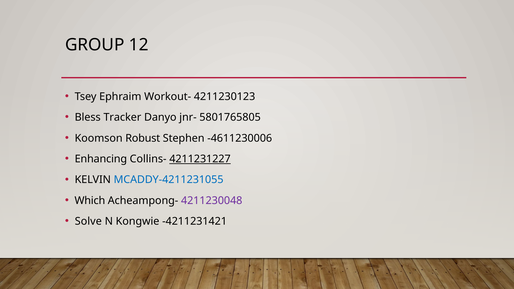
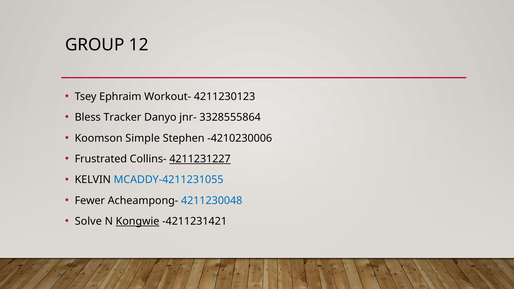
5801765805: 5801765805 -> 3328555864 (230, 117)
Robust: Robust -> Simple (143, 138)
-4611230006: -4611230006 -> -4210230006 (240, 138)
Enhancing: Enhancing -> Frustrated (101, 159)
Which: Which -> Fewer (90, 201)
4211230048 colour: purple -> blue (212, 201)
Kongwie underline: none -> present (138, 221)
